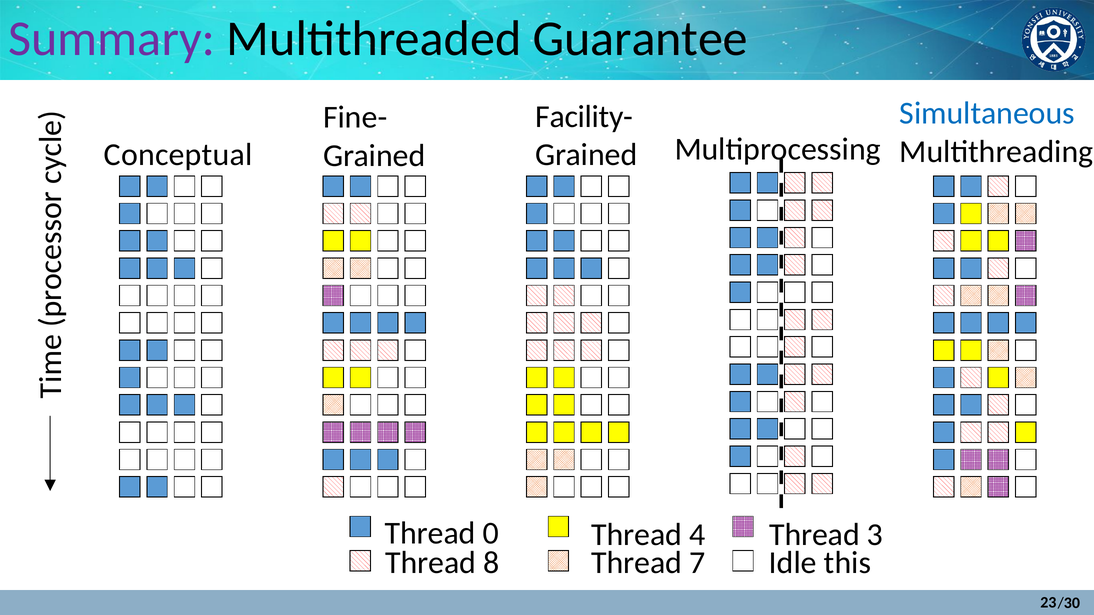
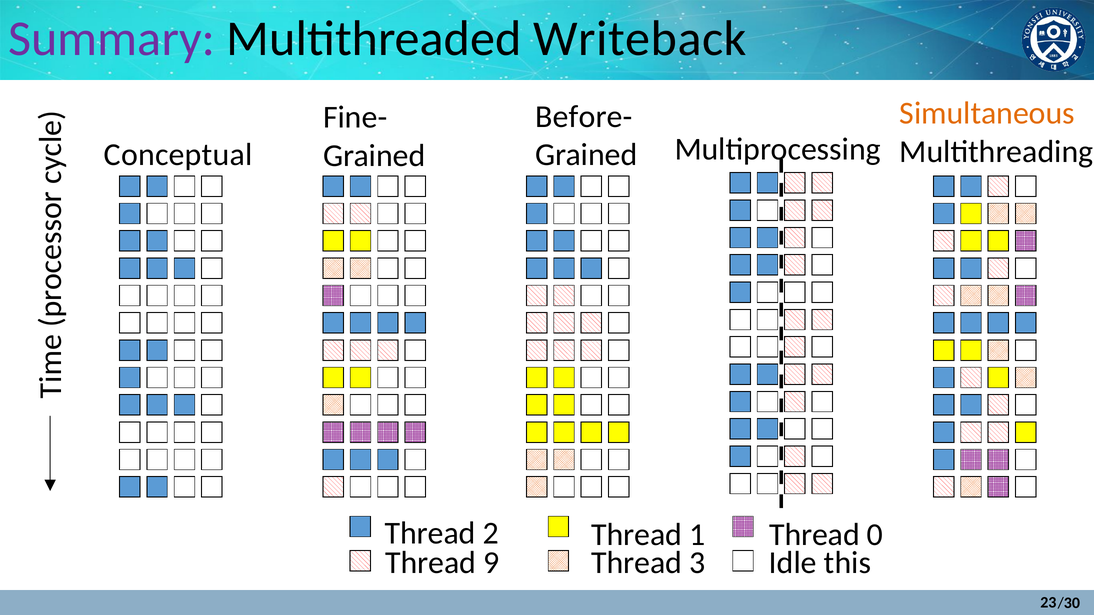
Guarantee: Guarantee -> Writeback (640, 39)
Simultaneous colour: blue -> orange (987, 113)
Facility-: Facility- -> Before- (584, 117)
0: 0 -> 2 (491, 534)
4: 4 -> 1 (697, 535)
3: 3 -> 0 (875, 535)
8: 8 -> 9 (491, 563)
7: 7 -> 3 (697, 563)
